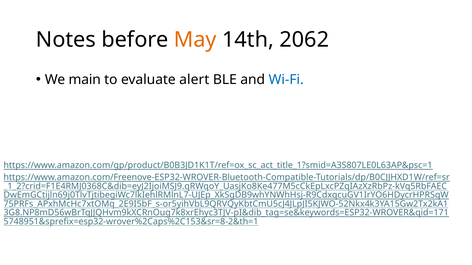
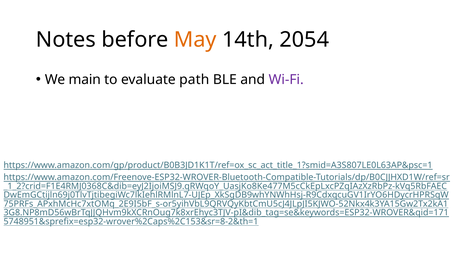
2062: 2062 -> 2054 (304, 40)
alert: alert -> path (194, 80)
Wi-Fi colour: blue -> purple (286, 80)
